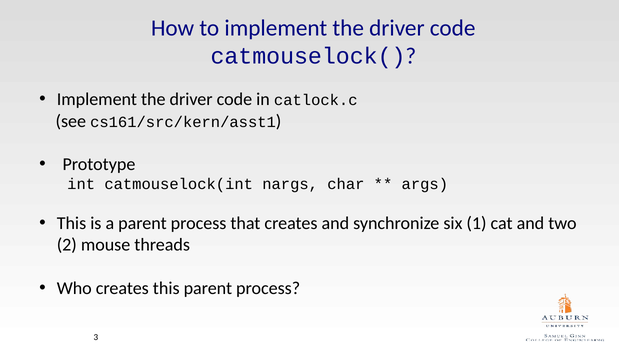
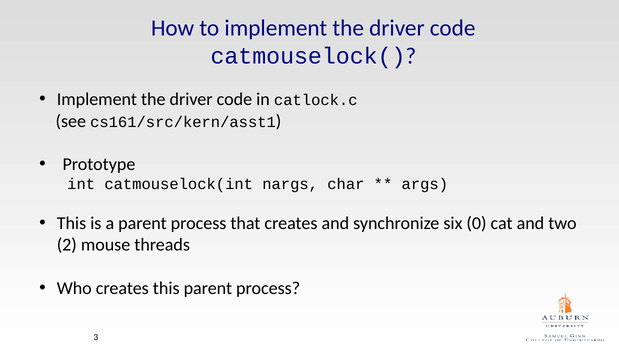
1: 1 -> 0 (477, 223)
